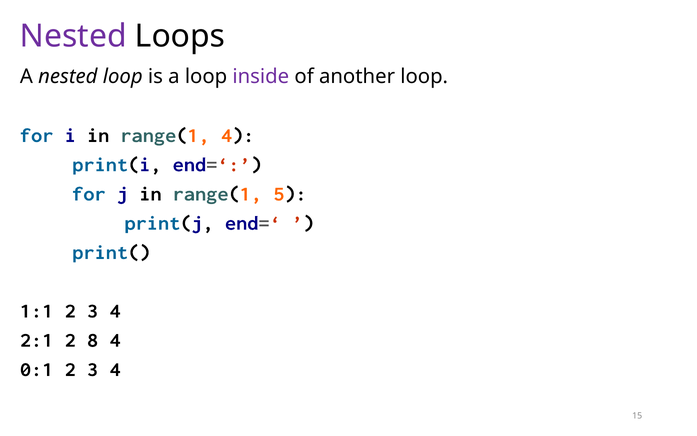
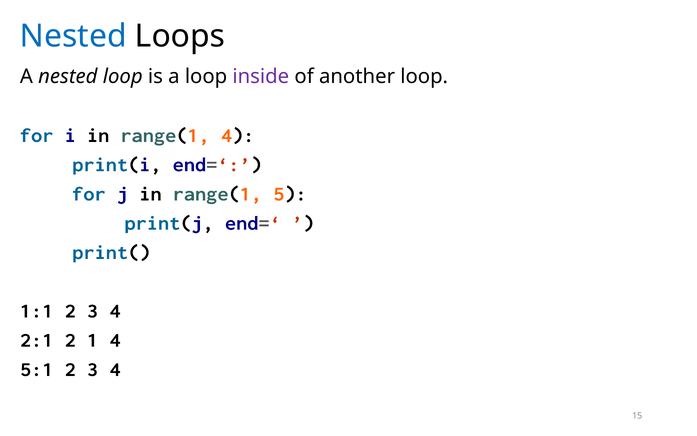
Nested colour: purple -> blue (73, 36)
8: 8 -> 1 (93, 340)
0:1: 0:1 -> 5:1 (37, 369)
